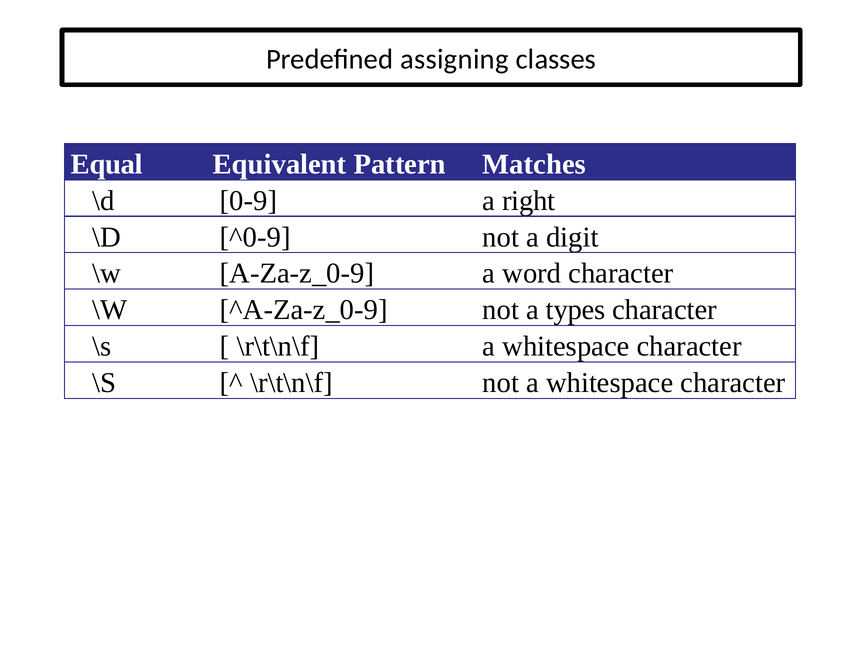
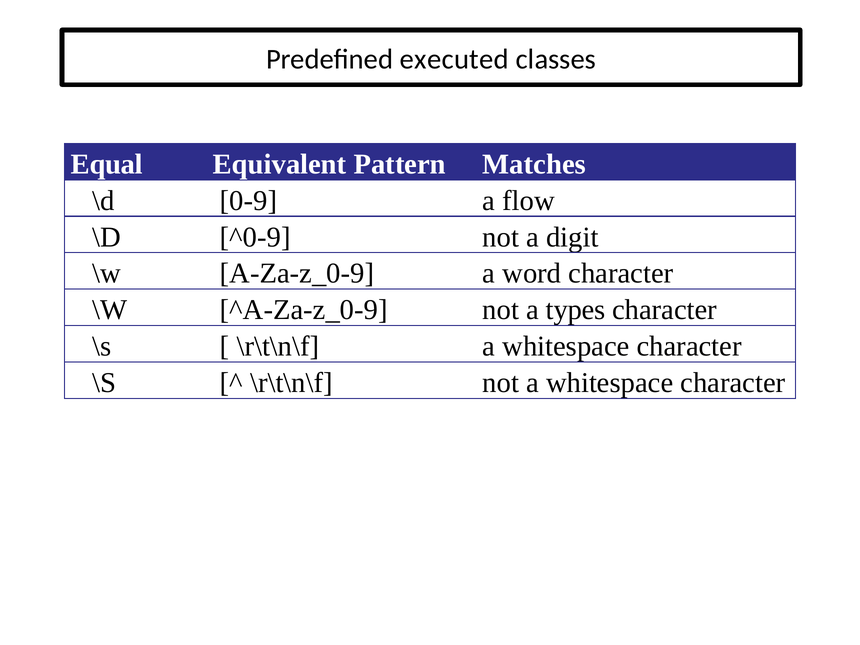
assigning: assigning -> executed (454, 59)
right: right -> flow (529, 201)
